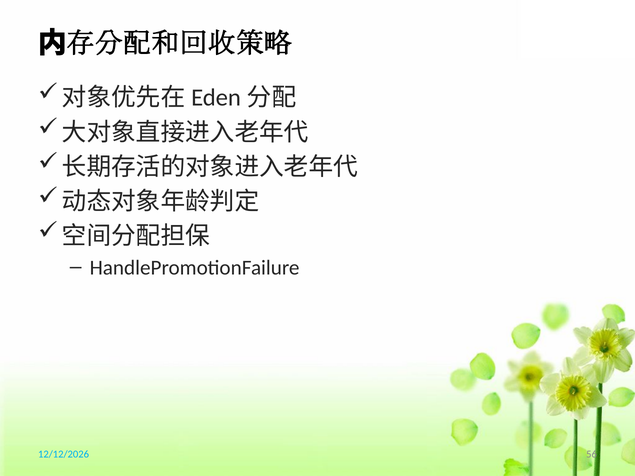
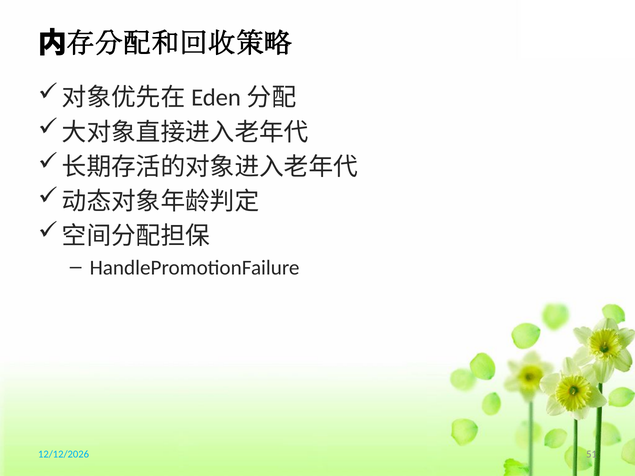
56: 56 -> 51 (592, 455)
